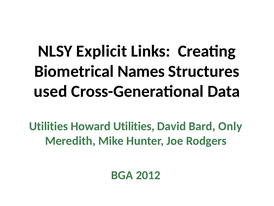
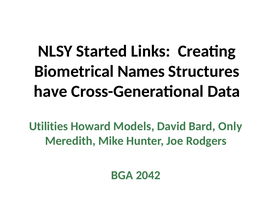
Explicit: Explicit -> Started (102, 51)
used: used -> have (51, 91)
Howard Utilities: Utilities -> Models (134, 126)
2012: 2012 -> 2042 (148, 175)
